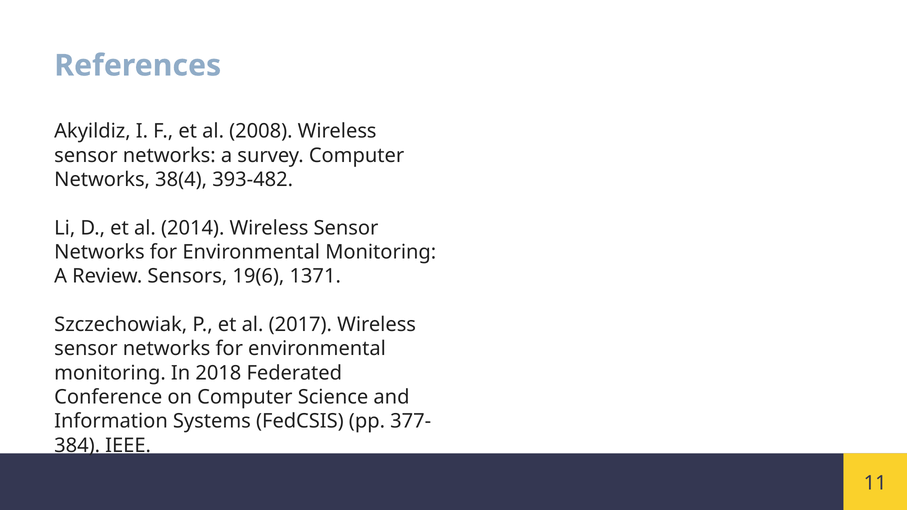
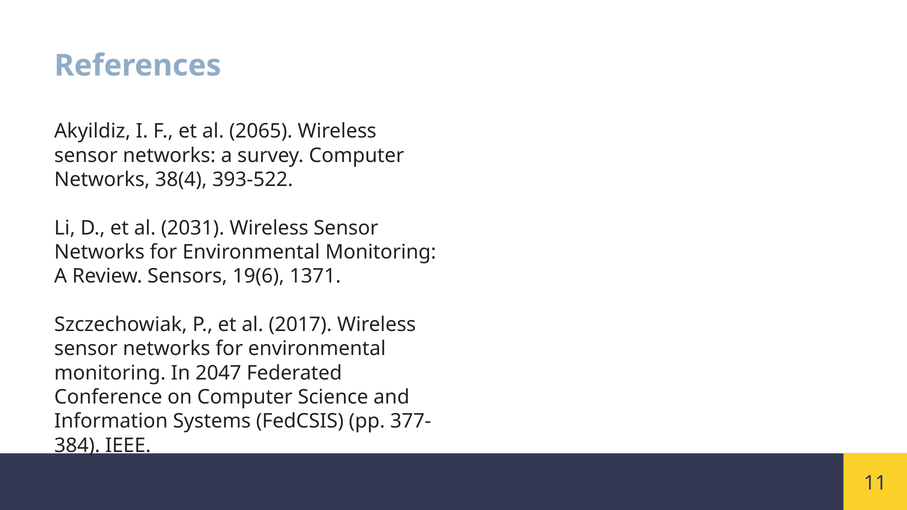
2008: 2008 -> 2065 (261, 131)
393-482: 393-482 -> 393-522 (253, 180)
2014: 2014 -> 2031 (193, 228)
2018: 2018 -> 2047 (218, 373)
